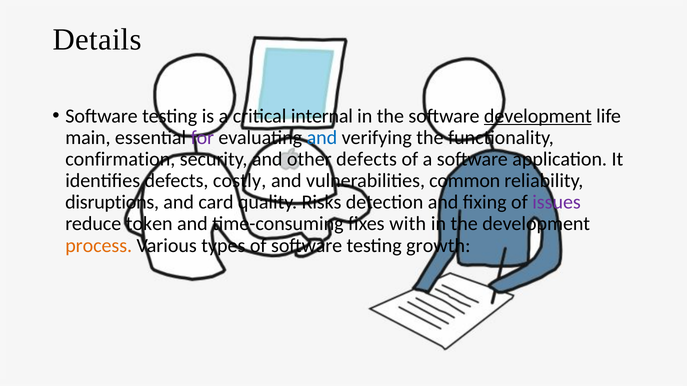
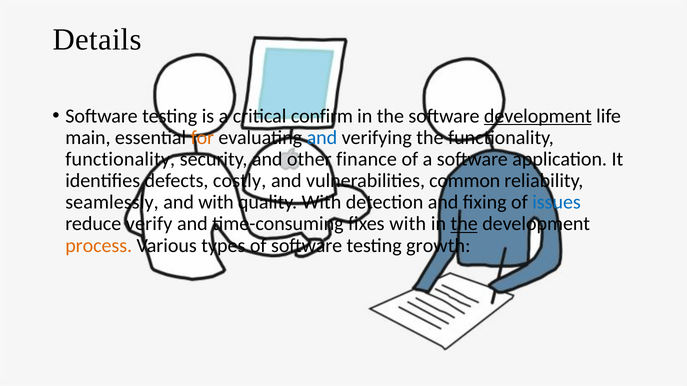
internal: internal -> confirm (322, 116)
for colour: purple -> orange (202, 138)
confirmation: confirmation -> functionality (120, 159)
other defects: defects -> finance (367, 159)
disruptions: disruptions -> seamlessly (112, 203)
and card: card -> with (216, 203)
quality Risks: Risks -> With (321, 203)
issues colour: purple -> blue (557, 203)
token: token -> verify (149, 224)
the underline: none -> present (464, 224)
